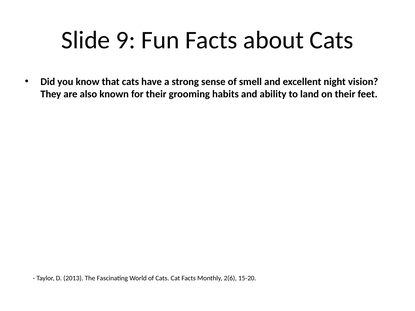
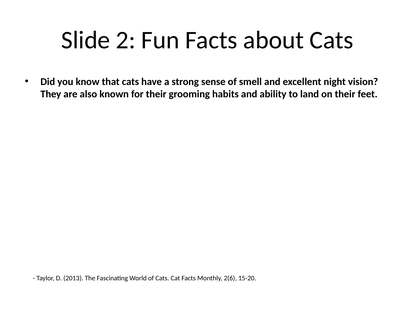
9: 9 -> 2 (126, 40)
